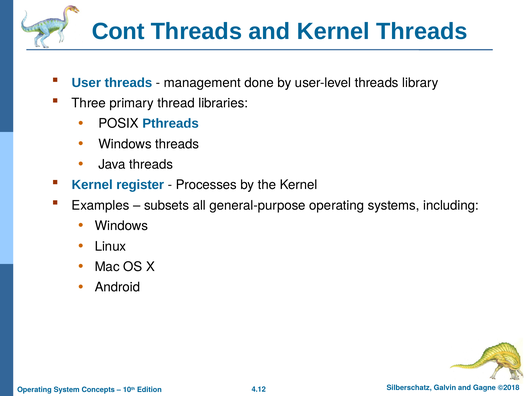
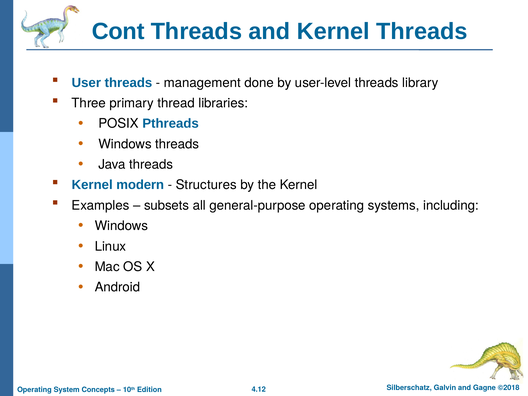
register: register -> modern (140, 185)
Processes: Processes -> Structures (206, 185)
